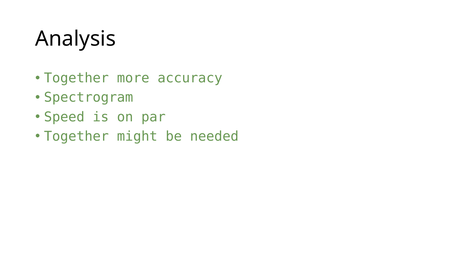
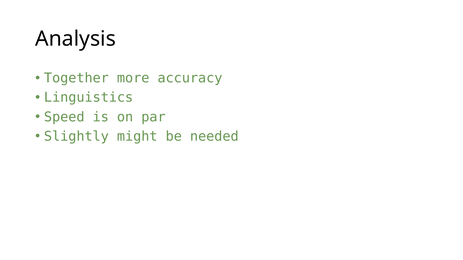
Spectrogram: Spectrogram -> Linguistics (89, 98)
Together: Together -> Slightly (76, 137)
